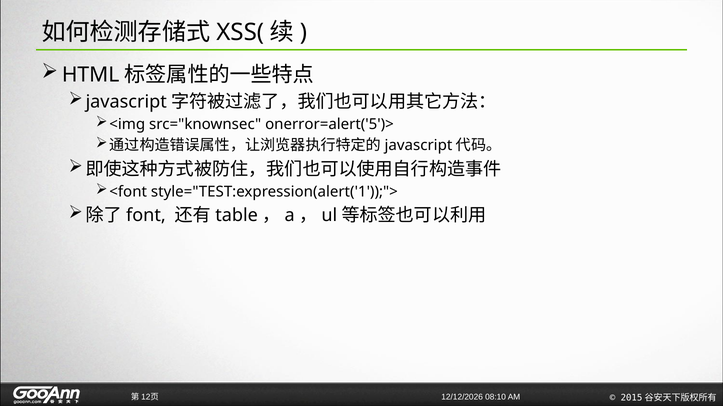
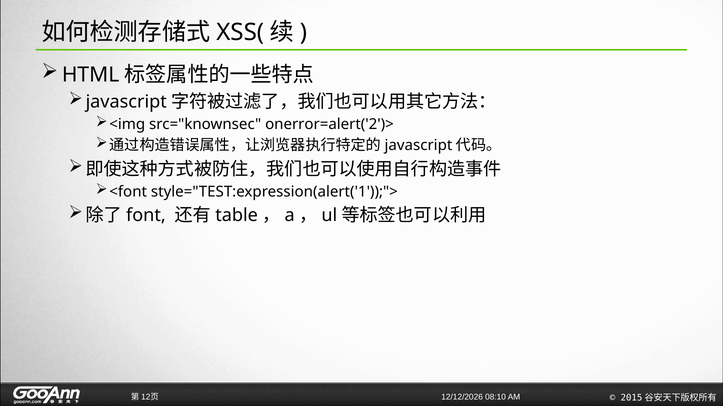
onerror=alert('5')>: onerror=alert('5')> -> onerror=alert('2')> (329, 125)
